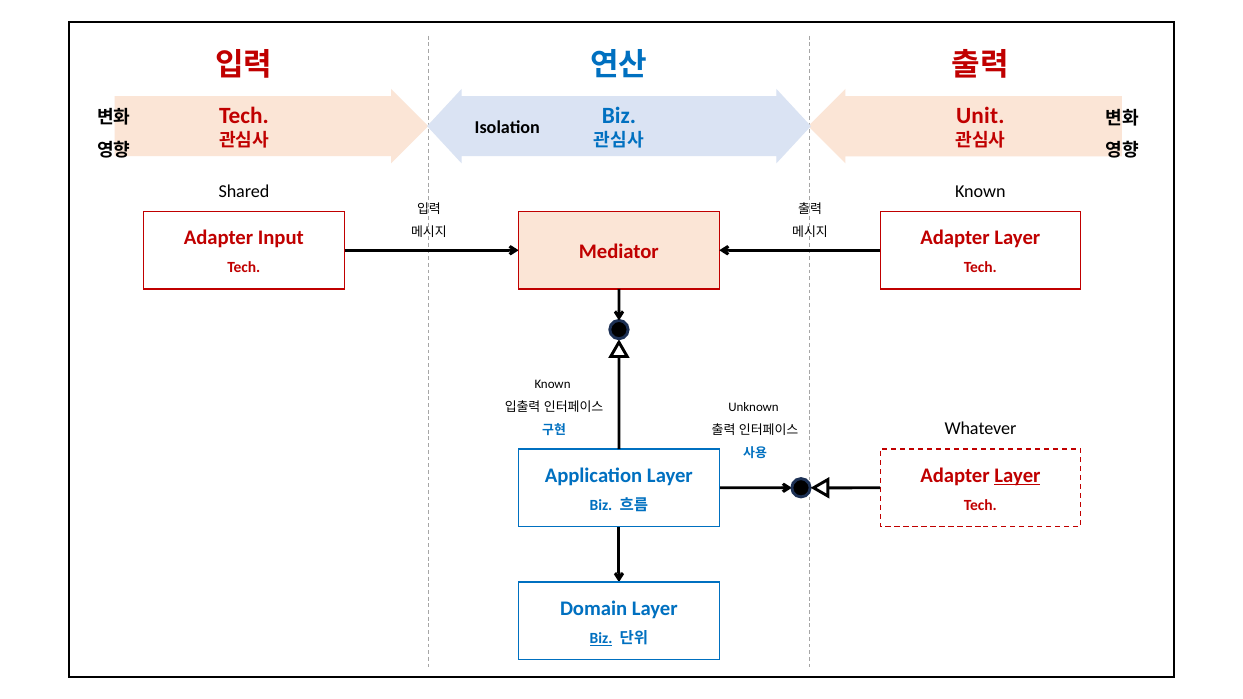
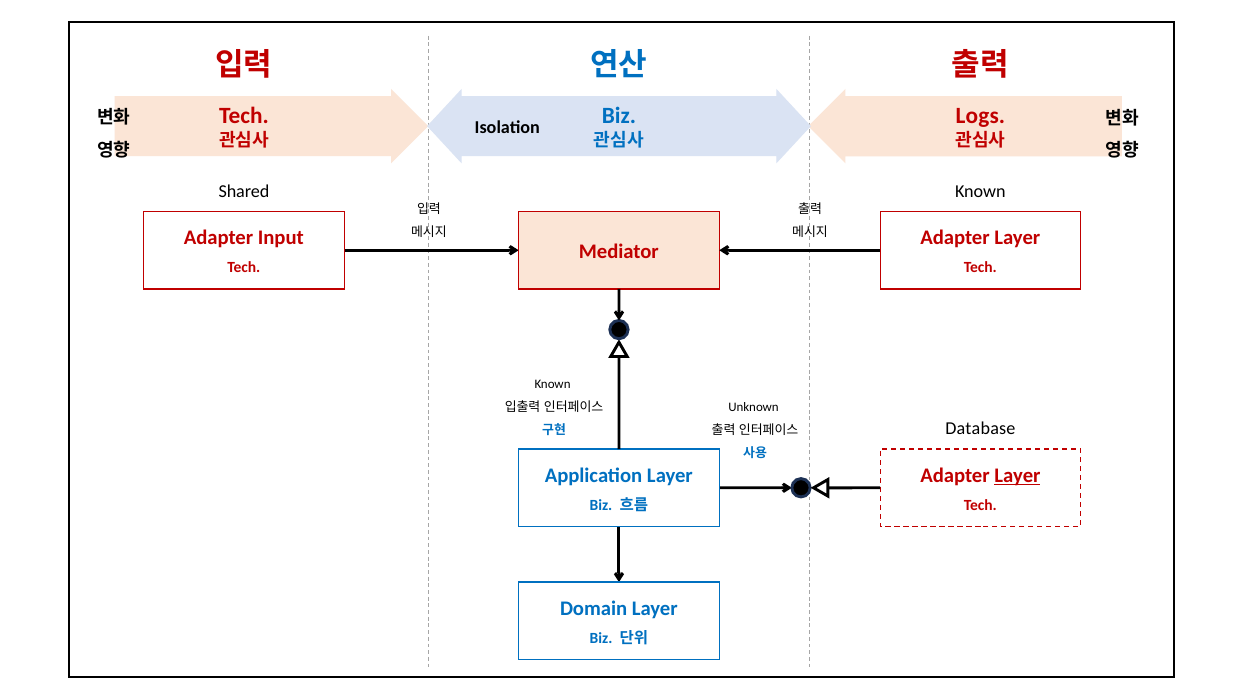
Unit: Unit -> Logs (980, 116)
Whatever: Whatever -> Database (980, 429)
Biz underline: present -> none (601, 639)
